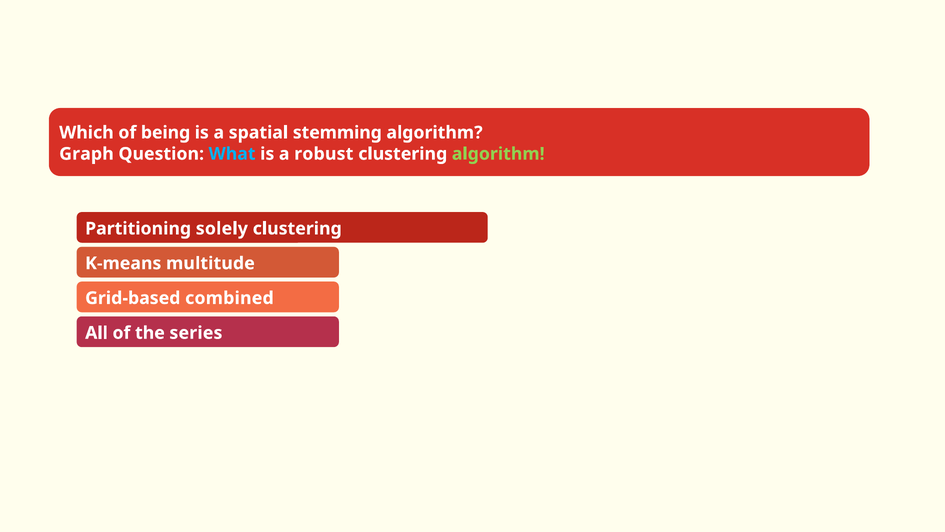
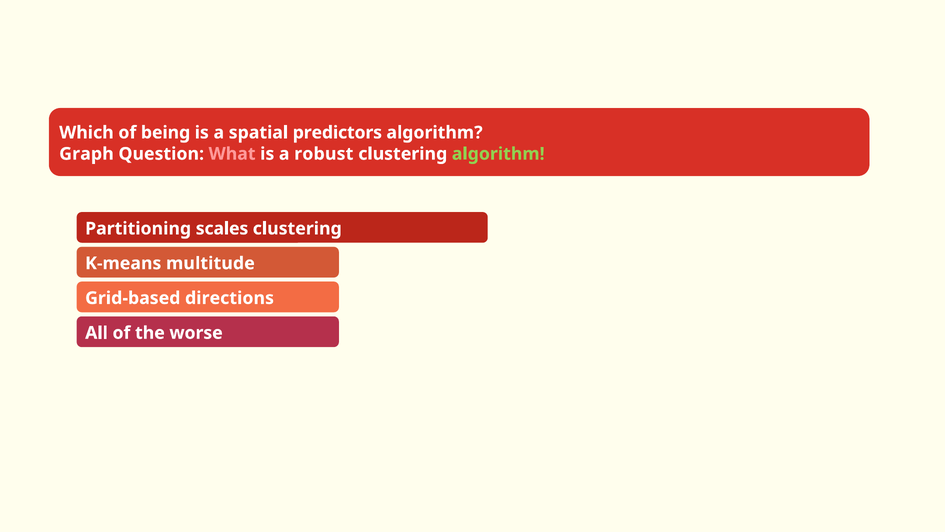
stemming: stemming -> predictors (337, 132)
What colour: light blue -> pink (232, 154)
solely: solely -> scales (222, 228)
combined: combined -> directions (229, 298)
series: series -> worse (196, 333)
